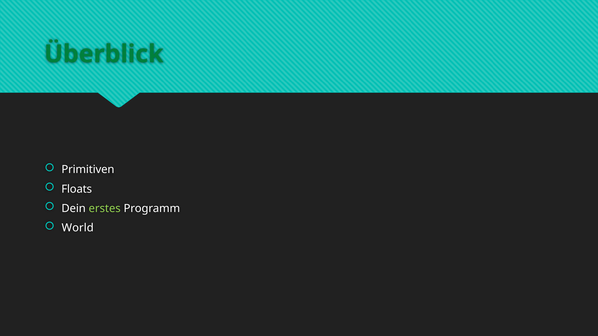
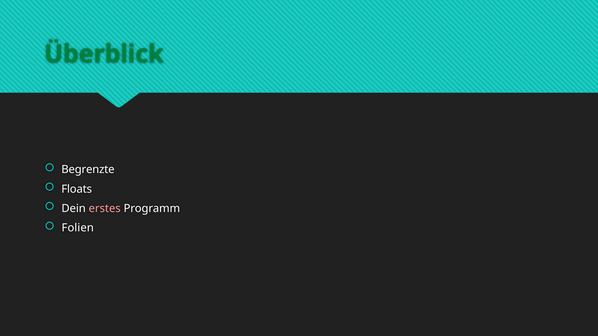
Primitiven: Primitiven -> Begrenzte (88, 170)
erstes colour: light green -> pink (105, 209)
World: World -> Folien (78, 228)
